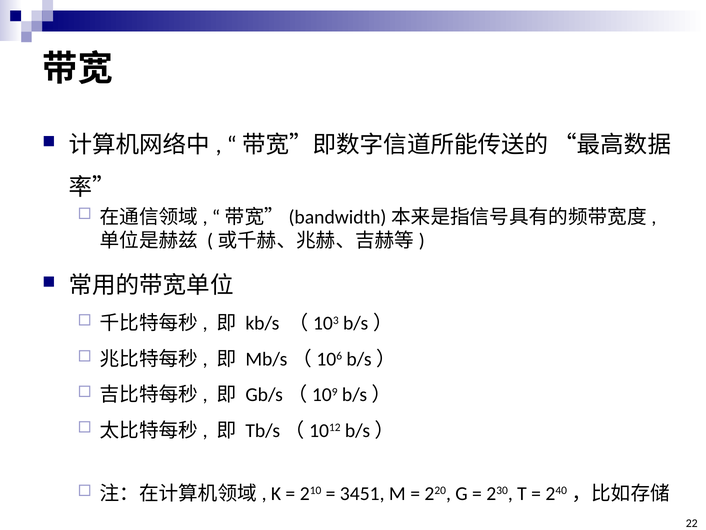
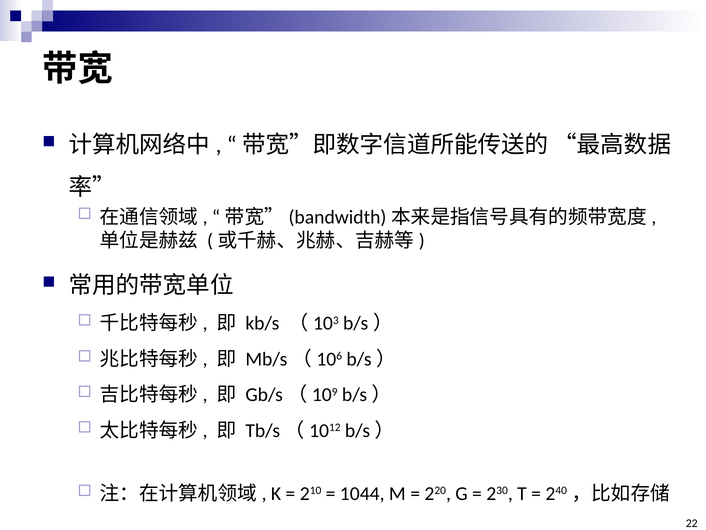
3451: 3451 -> 1044 (362, 493)
